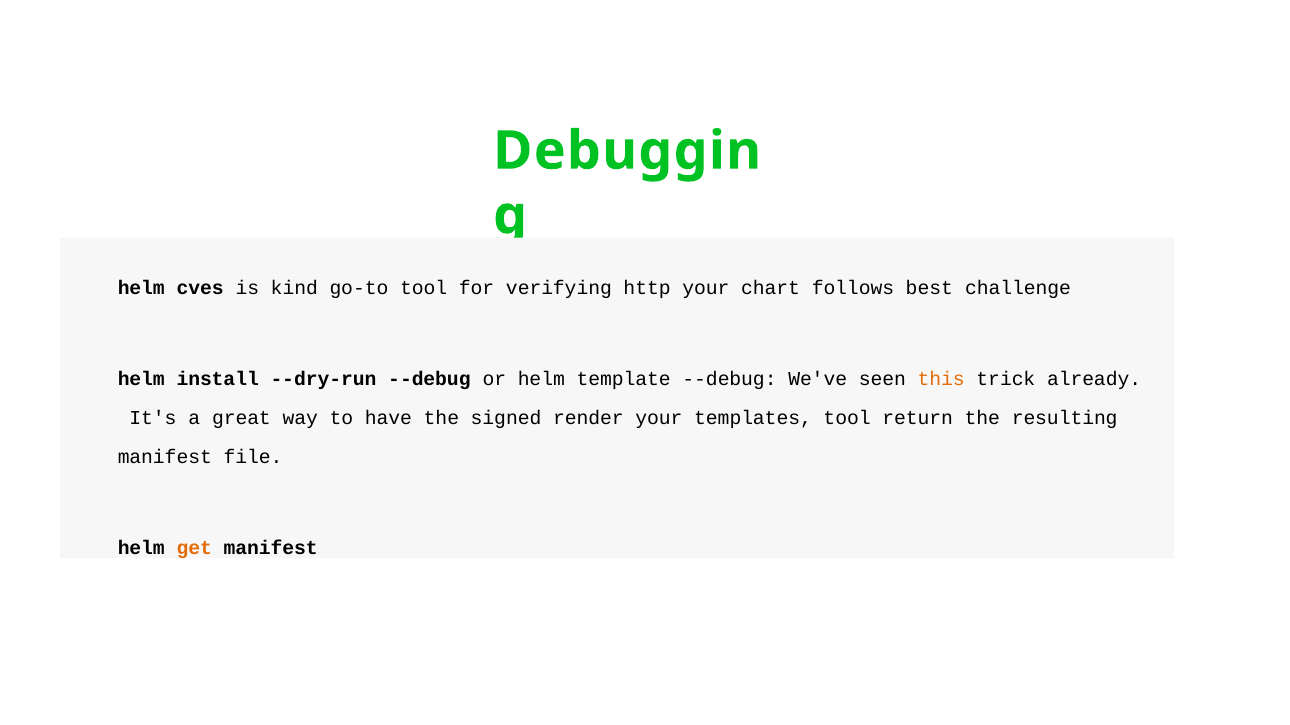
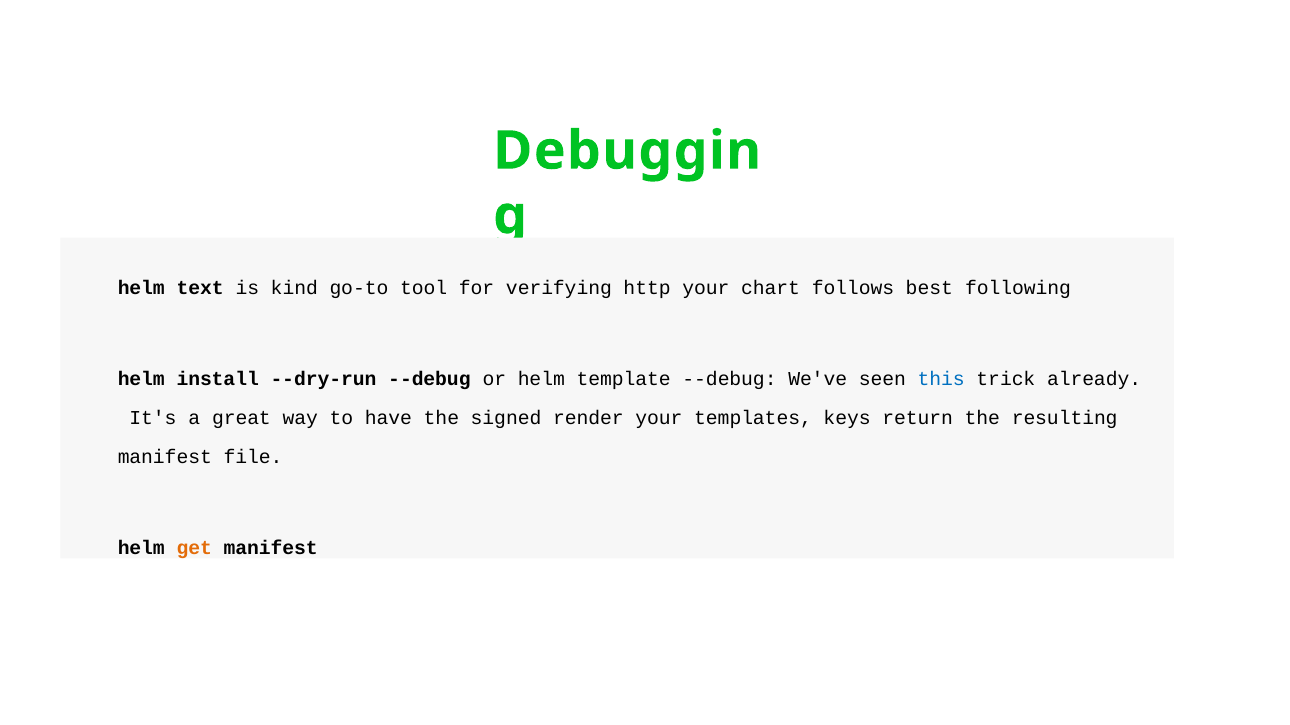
cves: cves -> text (200, 288)
challenge: challenge -> following (1018, 288)
this colour: orange -> blue (941, 379)
templates tool: tool -> keys (847, 418)
